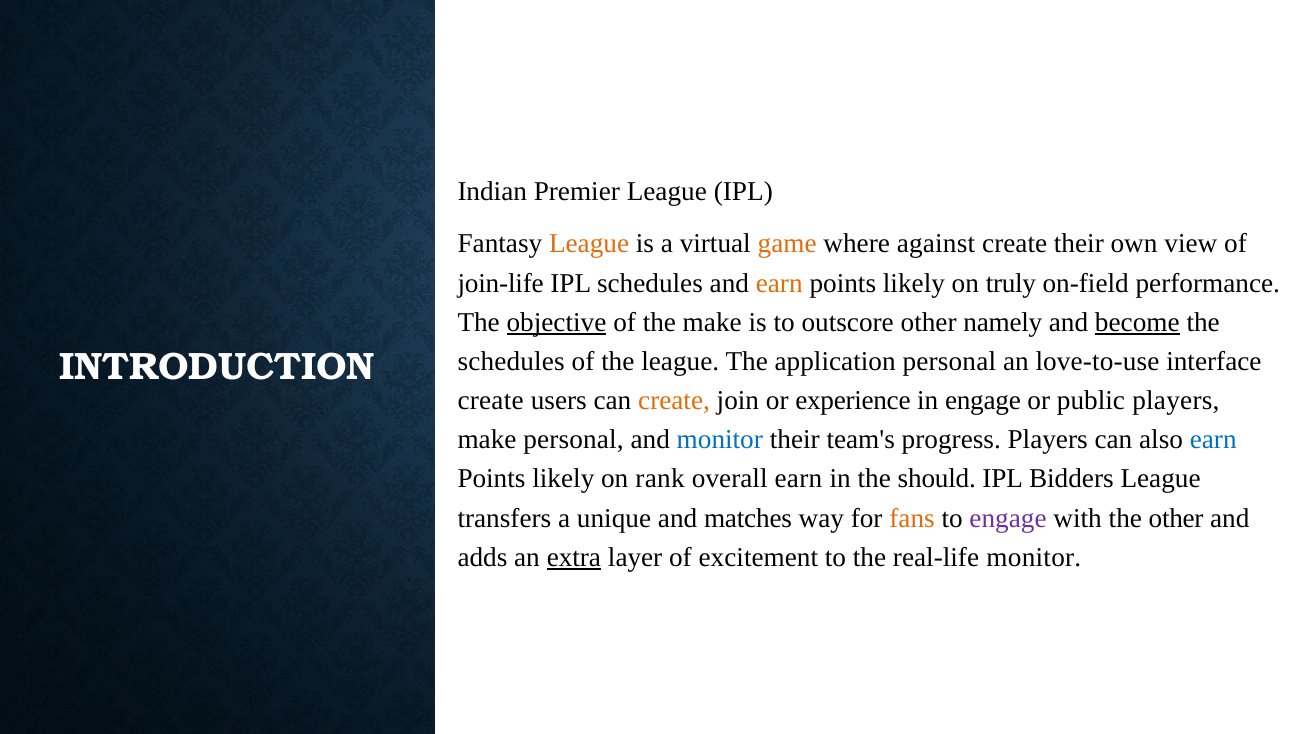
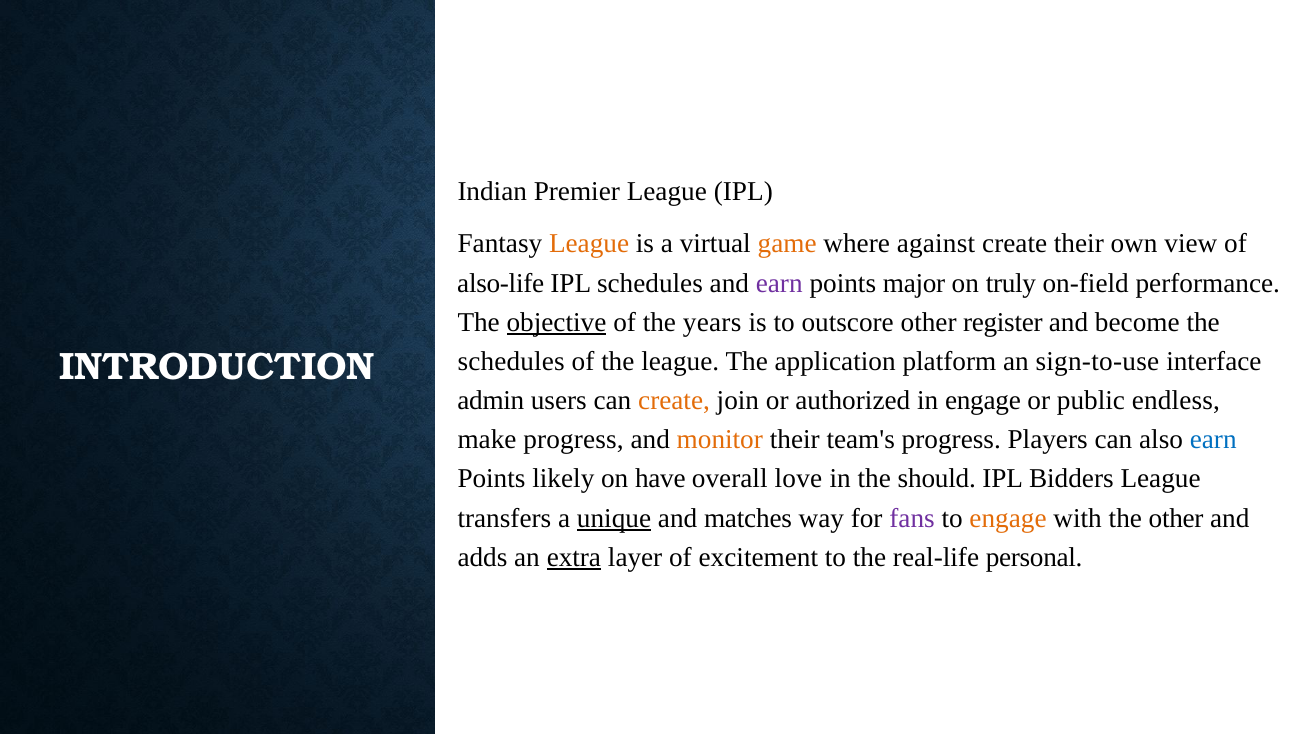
join-life: join-life -> also-life (501, 283)
earn colour: orange -> purple (779, 283)
likely: likely -> major (914, 283)
the make: make -> years (712, 323)
namely: namely -> register (1003, 323)
become underline: present -> none (1137, 323)
application personal: personal -> platform (949, 362)
love-to-use: love-to-use -> sign-to-use (1097, 362)
create: create -> admin (491, 401)
experience: experience -> authorized (853, 401)
public players: players -> endless (1176, 401)
make personal: personal -> progress (573, 440)
monitor colour: blue -> orange (720, 440)
rank: rank -> have (660, 479)
overall earn: earn -> love (798, 479)
unique underline: none -> present (614, 519)
fans colour: orange -> purple (912, 519)
engage colour: purple -> orange (1008, 519)
real-life monitor: monitor -> personal (1034, 558)
